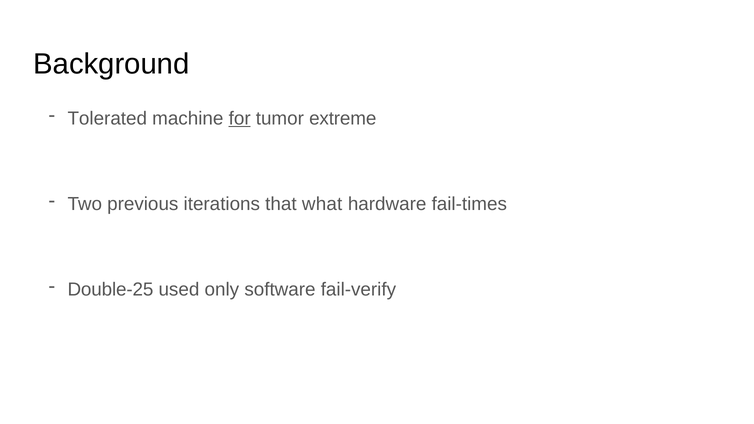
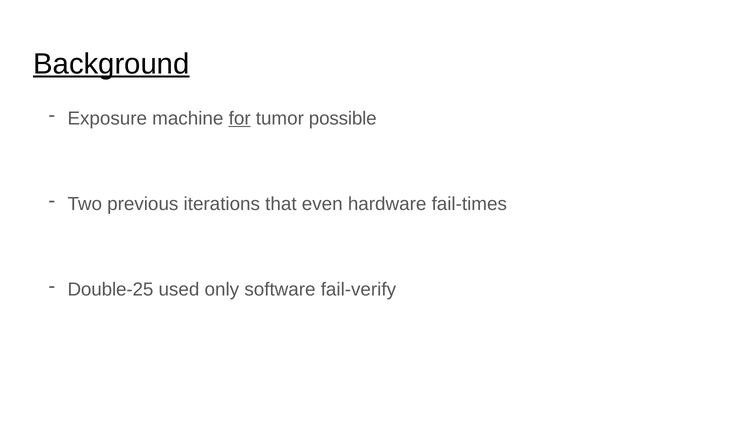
Background underline: none -> present (111, 64)
Tolerated: Tolerated -> Exposure (107, 119)
extreme: extreme -> possible (343, 119)
what: what -> even (322, 204)
